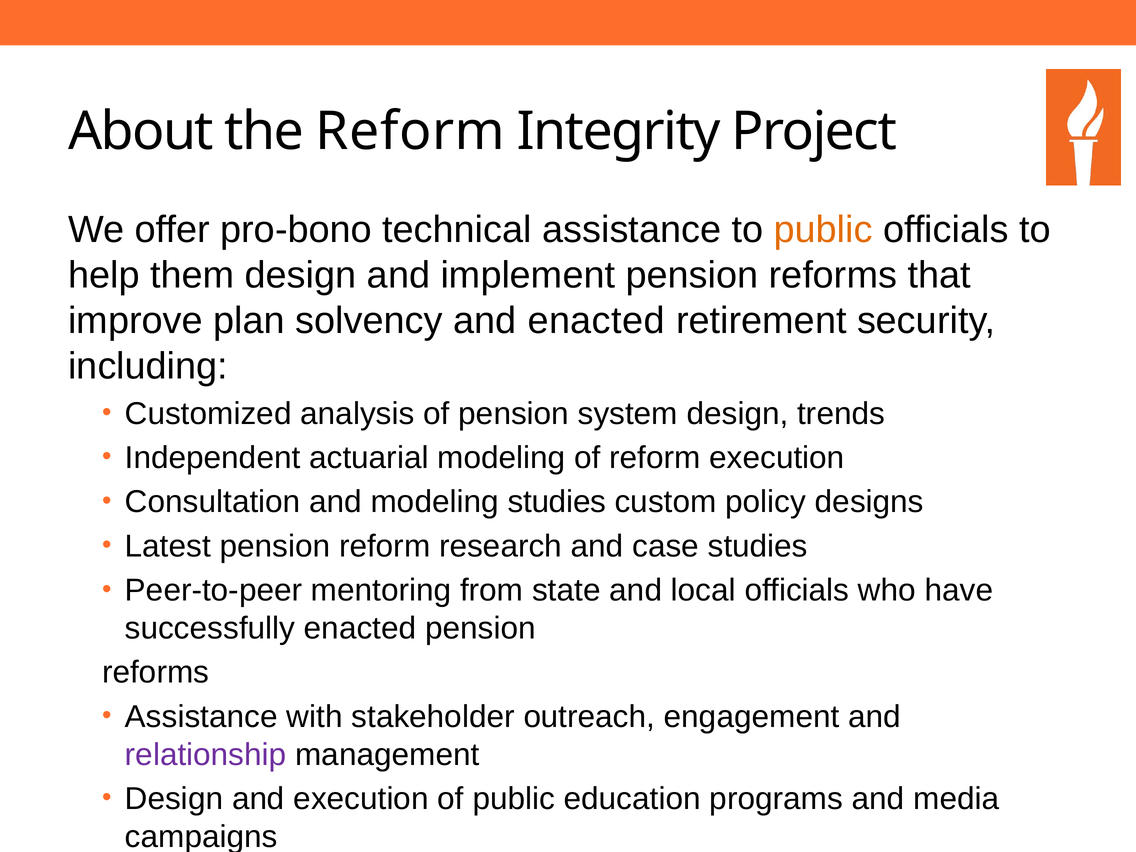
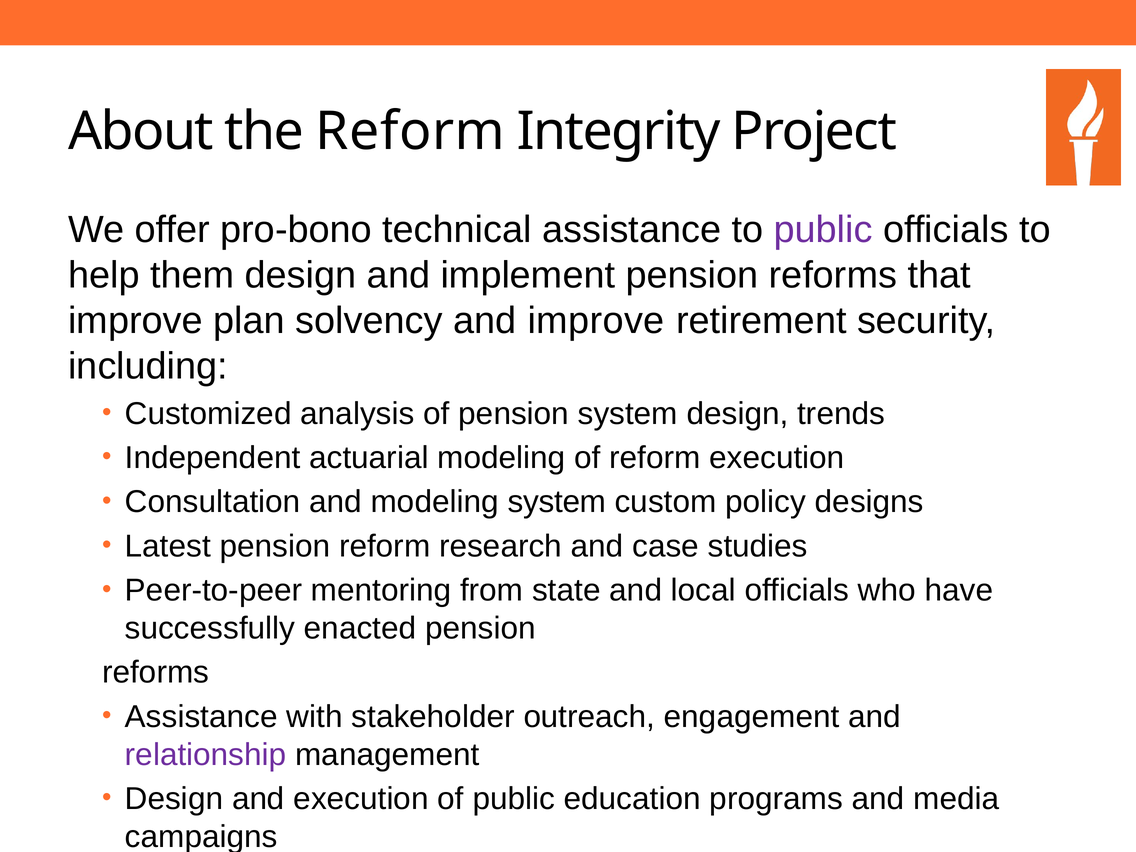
public colour: orange -> purple (823, 230)
and enacted: enacted -> improve (596, 321)
modeling studies: studies -> system (557, 502)
